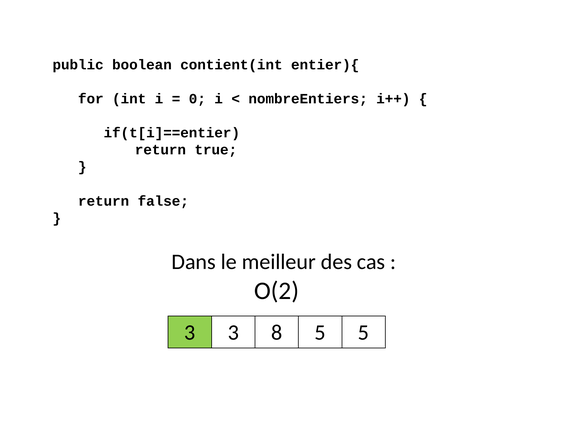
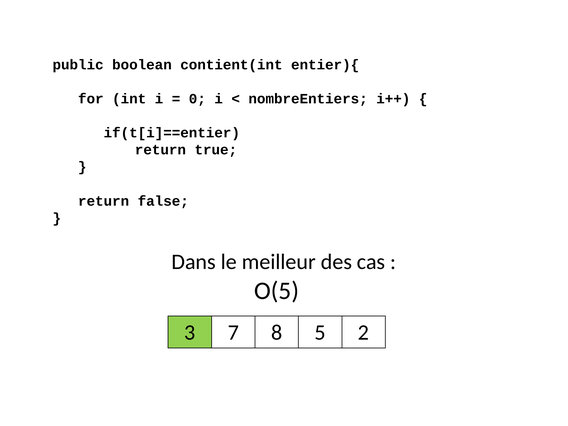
O(2: O(2 -> O(5 (277, 291)
3 3: 3 -> 7 (233, 332)
5 5: 5 -> 2 (364, 332)
